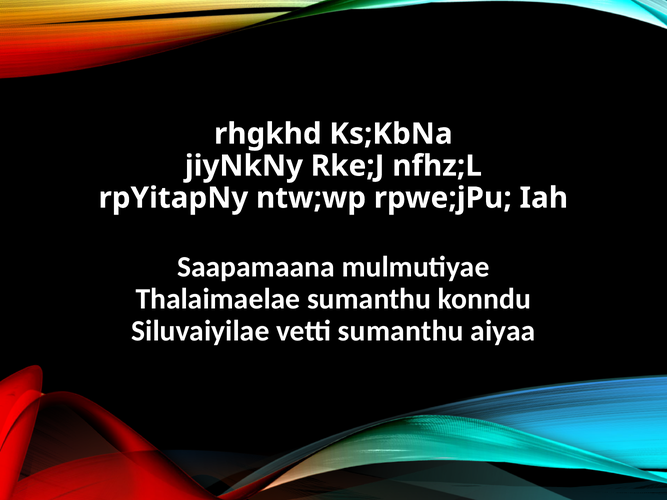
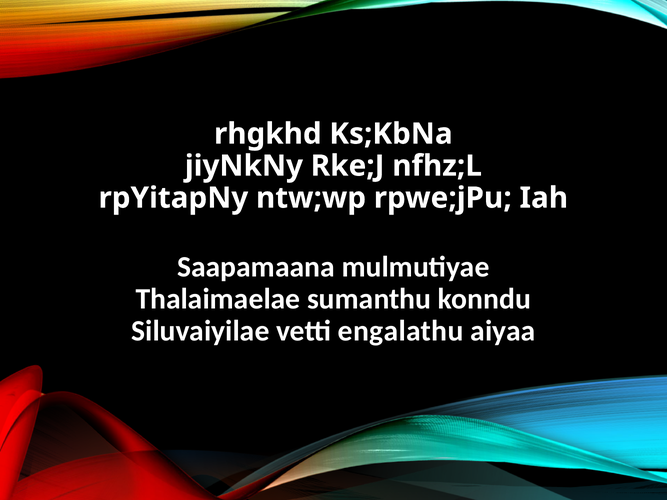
vetti sumanthu: sumanthu -> engalathu (401, 331)
